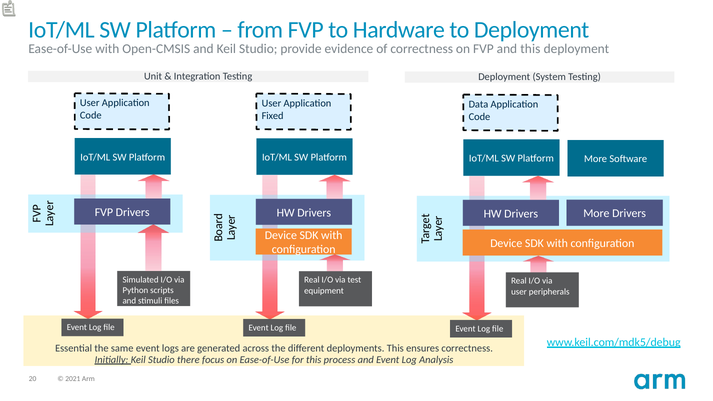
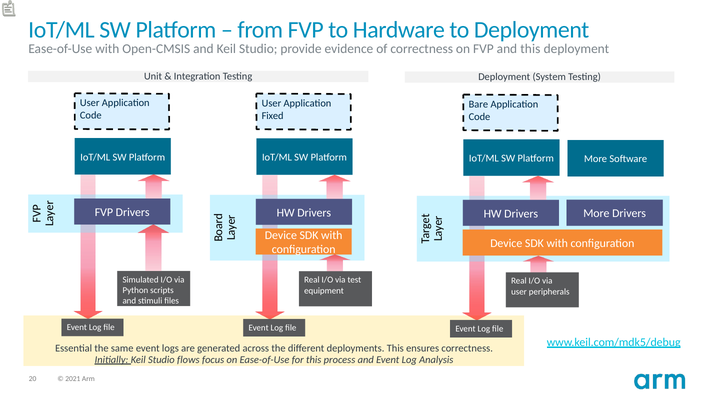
Data: Data -> Bare (478, 104)
there: there -> flows (188, 360)
